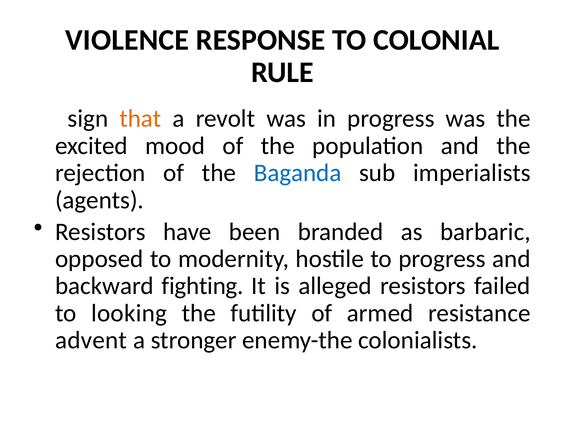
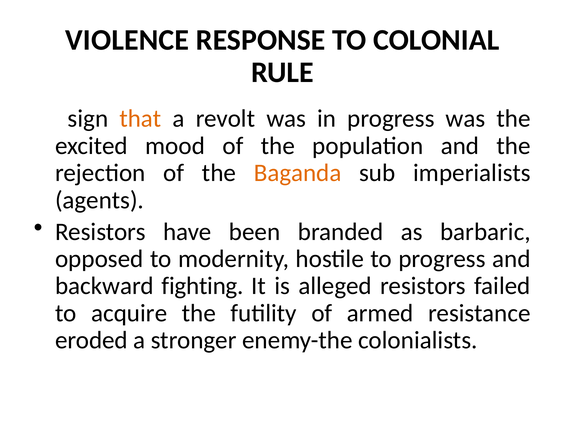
Baganda colour: blue -> orange (298, 173)
looking: looking -> acquire (129, 313)
advent: advent -> eroded (91, 340)
